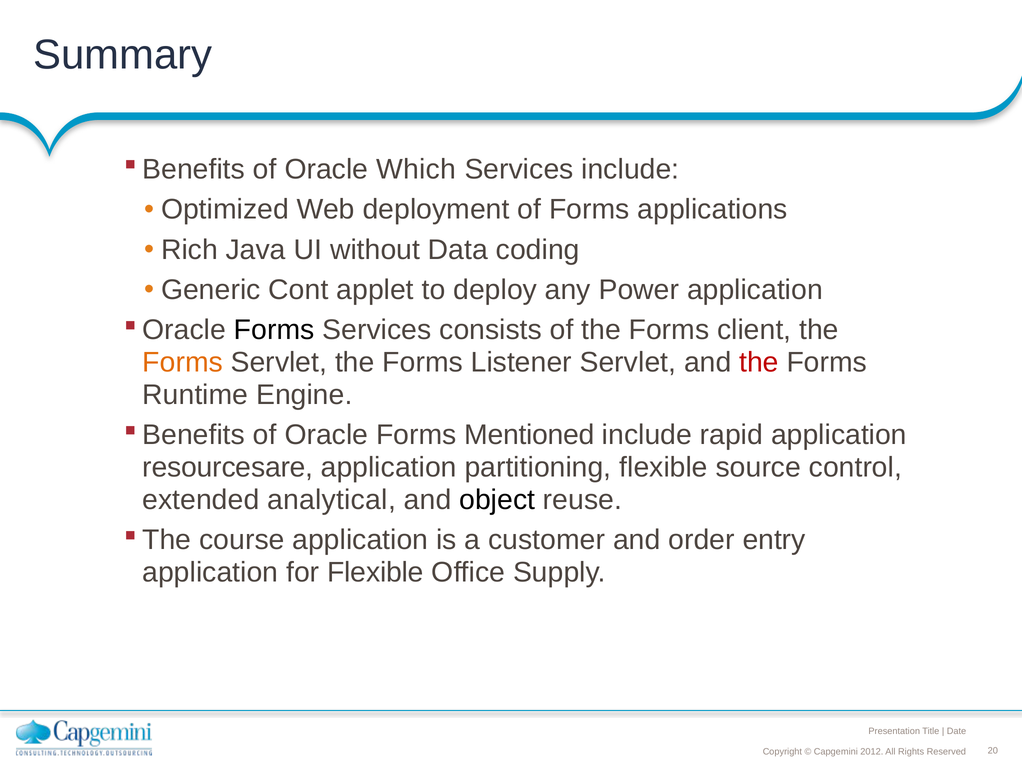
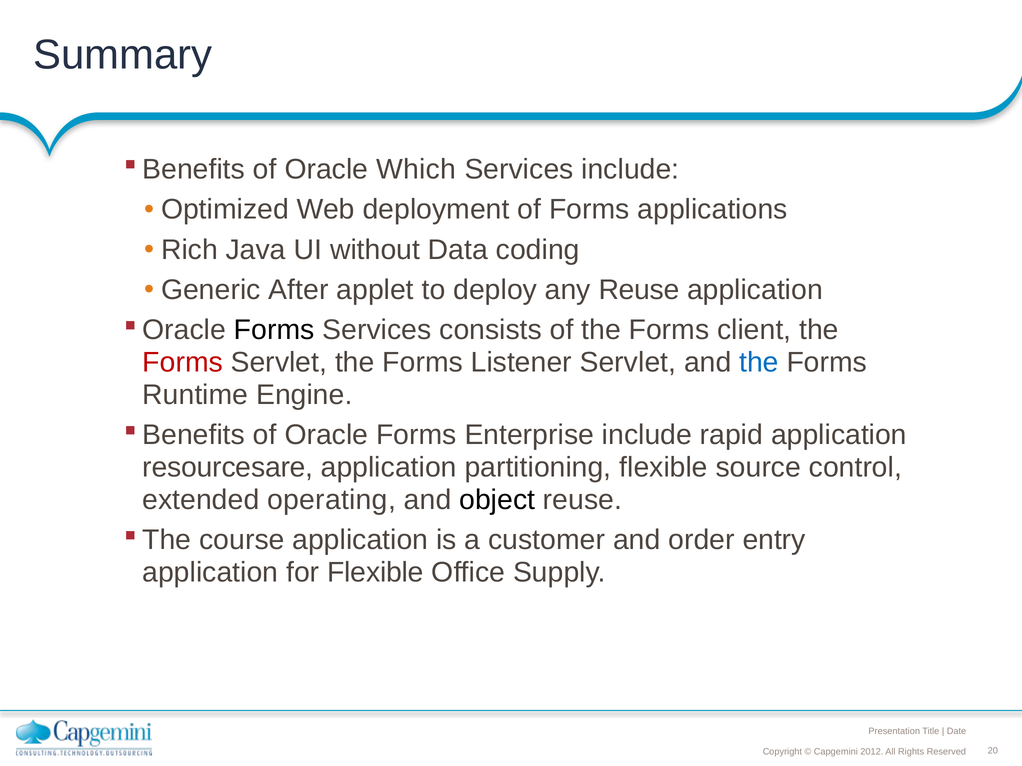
Cont: Cont -> After (298, 290)
any Power: Power -> Reuse (639, 290)
Forms colour: orange -> red (183, 363)
the colour: red -> blue (759, 363)
Mentioned: Mentioned -> Enterprise (529, 435)
analytical: analytical -> operating (332, 500)
